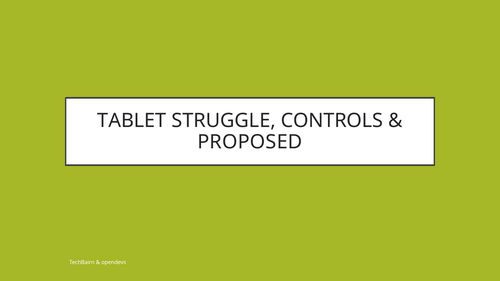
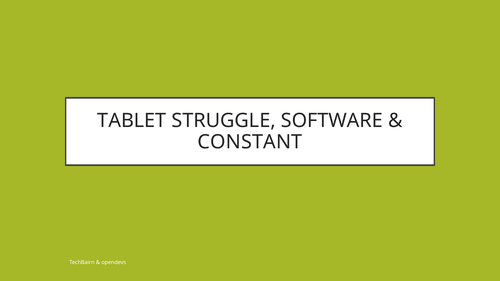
CONTROLS: CONTROLS -> SOFTWARE (332, 121)
PROPOSED: PROPOSED -> CONSTANT (250, 142)
